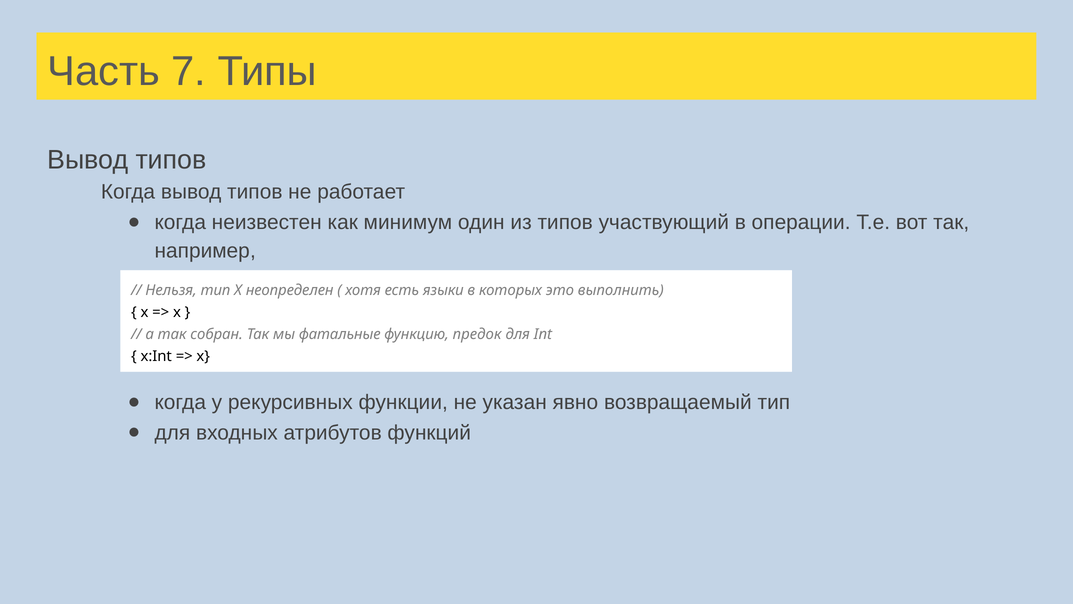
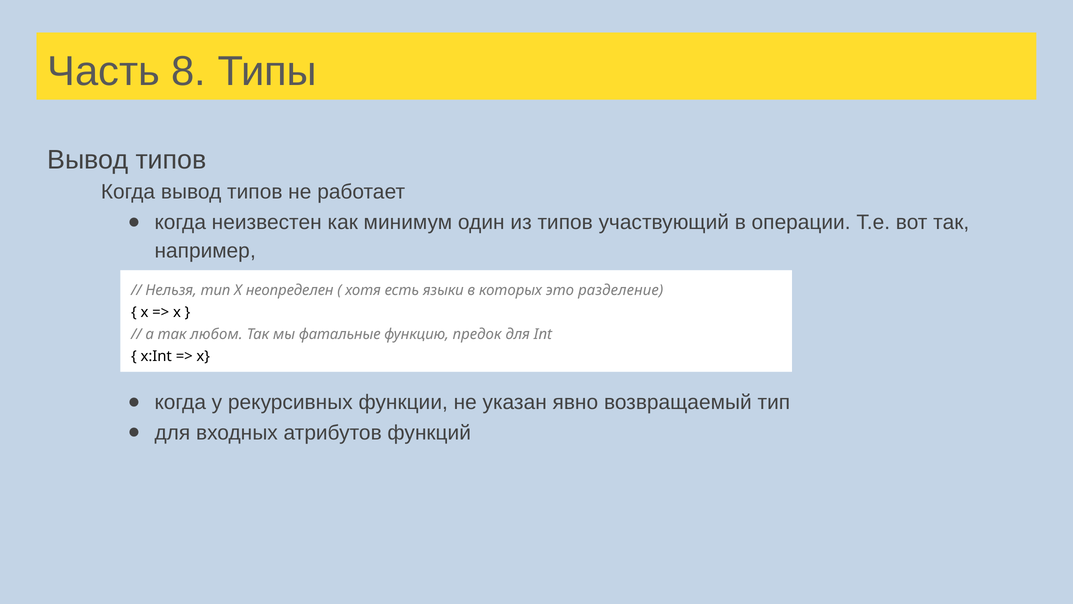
7: 7 -> 8 (189, 71)
выполнить: выполнить -> разделение (621, 290)
собран: собран -> любом (216, 334)
